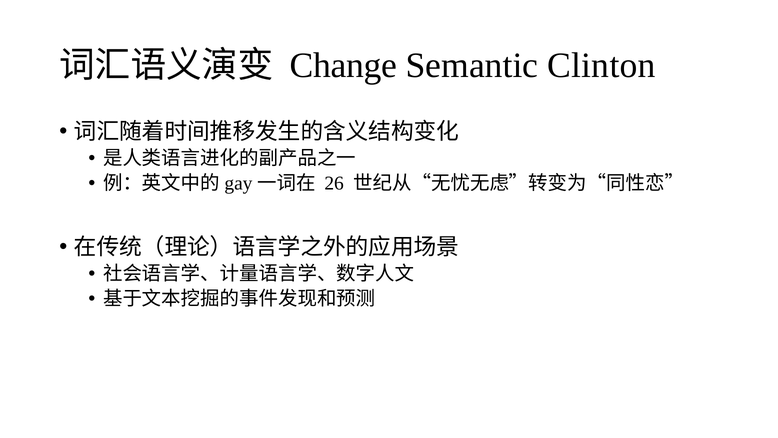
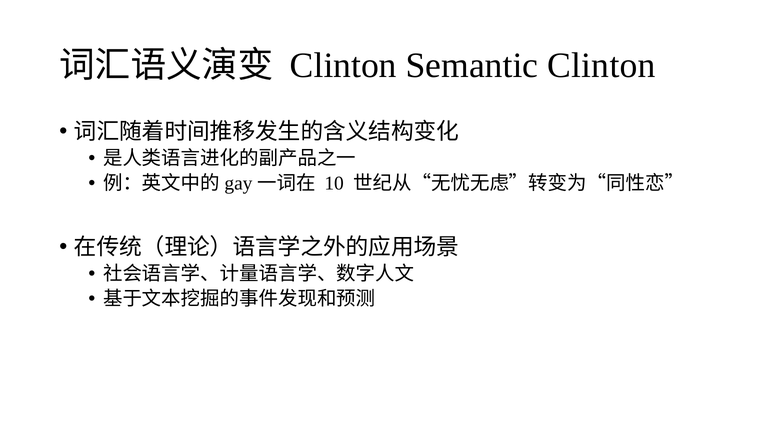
Change: Change -> Clinton (343, 65)
26: 26 -> 10 (334, 183)
